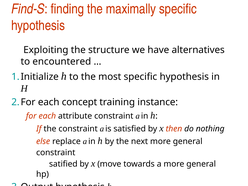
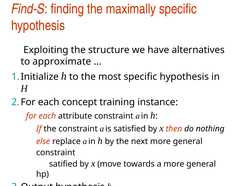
encountered: encountered -> approximate (62, 62)
